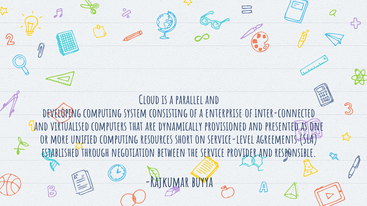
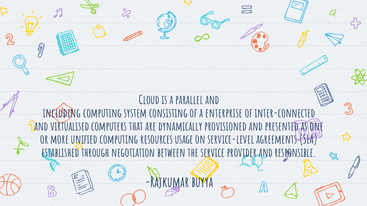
developing: developing -> including (62, 114)
short: short -> usage (184, 140)
